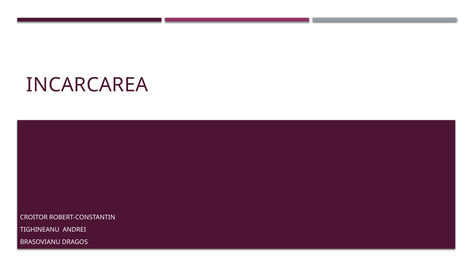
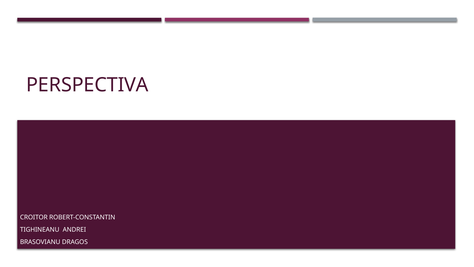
INCARCAREA: INCARCAREA -> PERSPECTIVA (87, 85)
